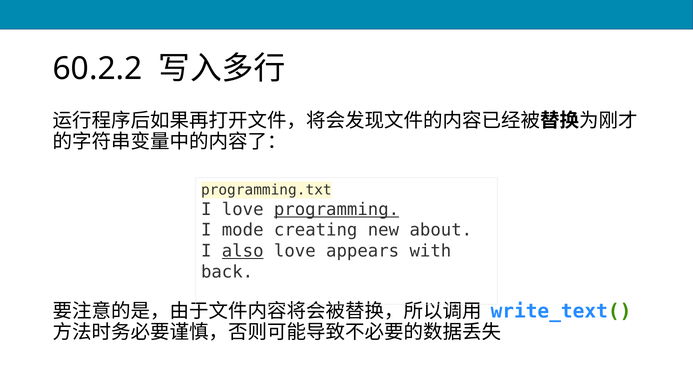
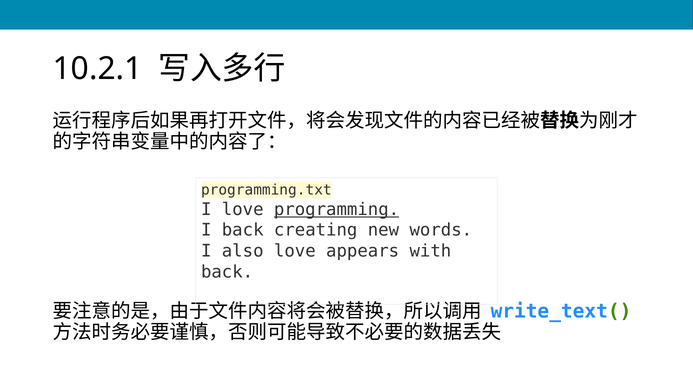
60.2.2: 60.2.2 -> 10.2.1 (98, 69)
I mode: mode -> back (243, 230)
about: about -> words (441, 230)
also underline: present -> none (243, 251)
